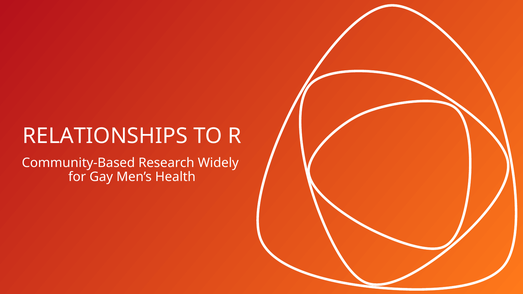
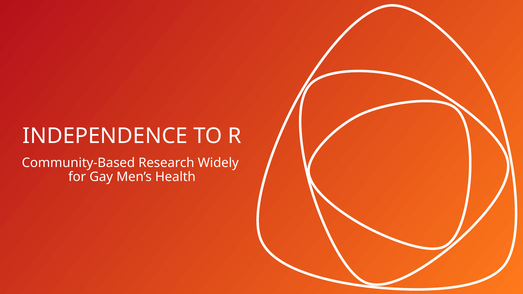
RELATIONSHIPS: RELATIONSHIPS -> INDEPENDENCE (105, 136)
